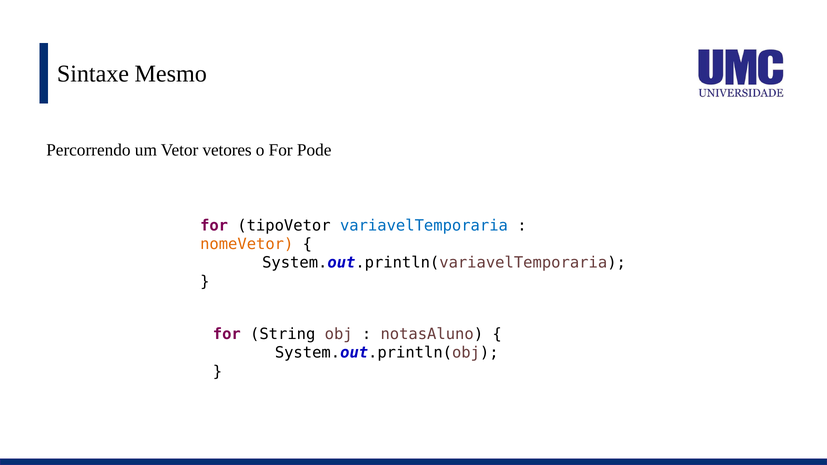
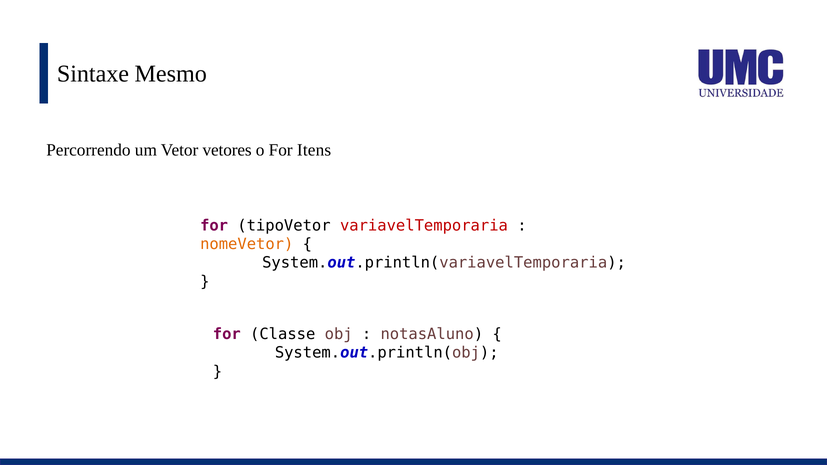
Pode: Pode -> Itens (314, 150)
variavelTemporaria colour: blue -> red (424, 226)
String: String -> Classe (283, 334)
